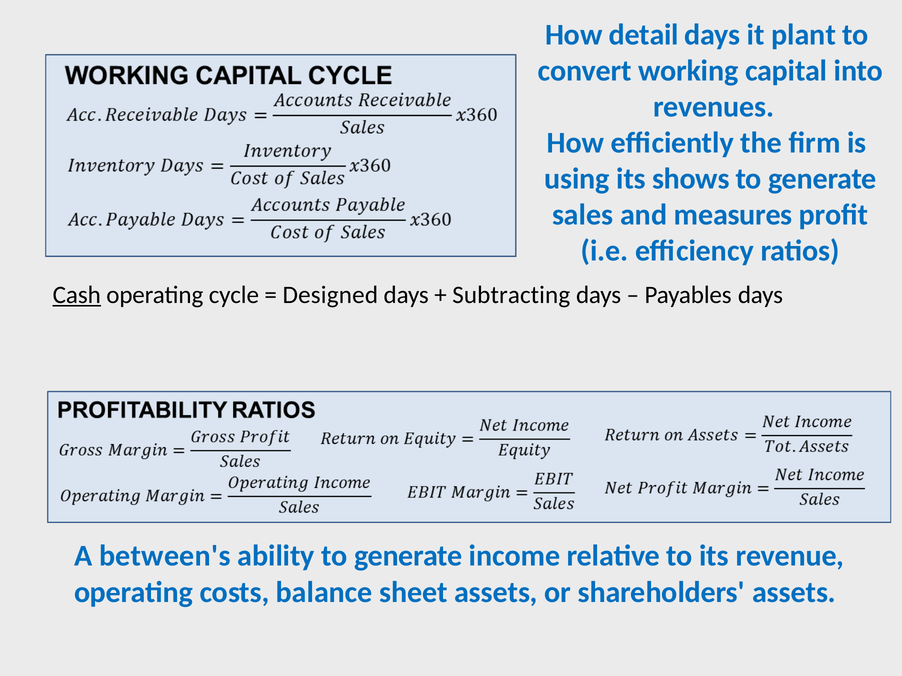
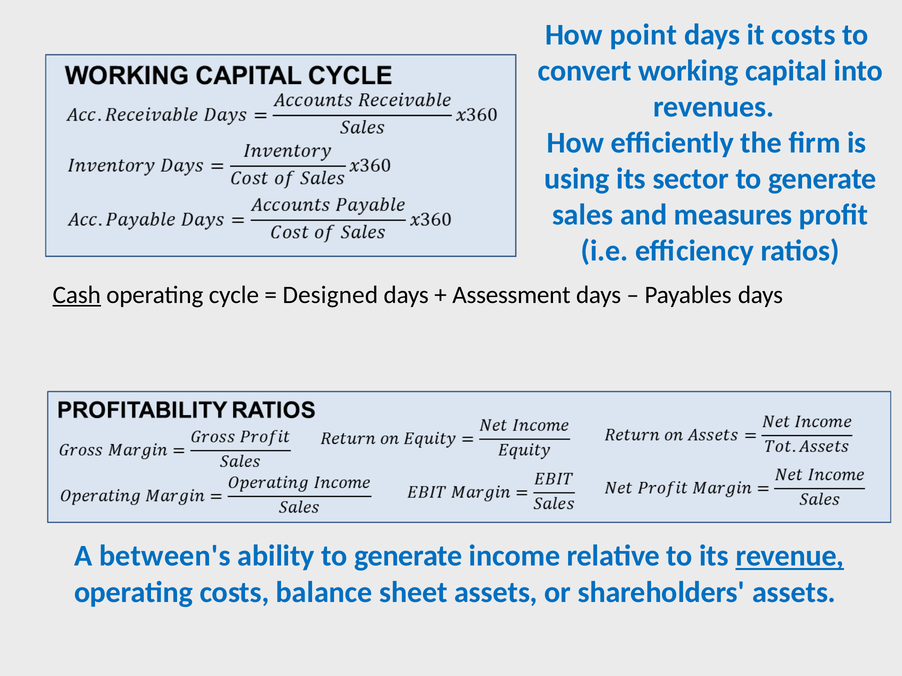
detail: detail -> point (643, 35)
it plant: plant -> costs (803, 35)
shows: shows -> sector (691, 179)
Subtracting: Subtracting -> Assessment (511, 295)
revenue underline: none -> present (790, 556)
